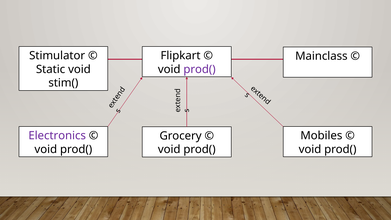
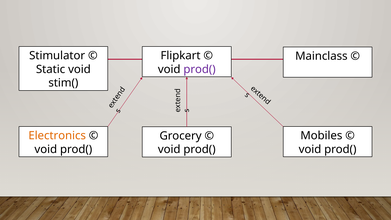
Electronics colour: purple -> orange (57, 136)
